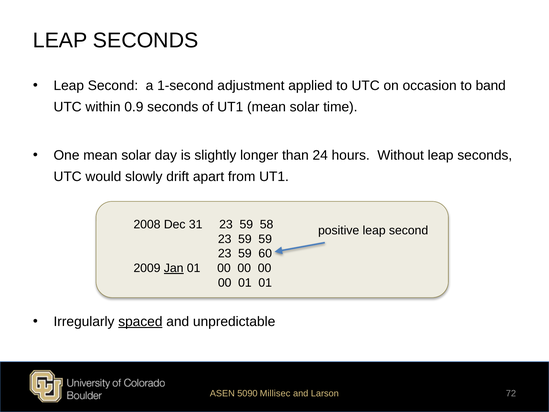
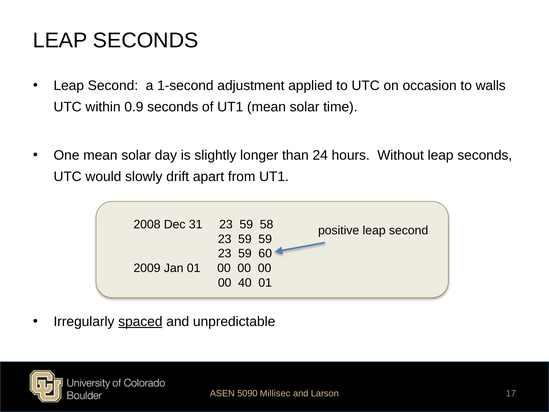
band: band -> walls (491, 85)
Jan underline: present -> none (174, 268)
00 01: 01 -> 40 (245, 283)
72: 72 -> 17 (511, 393)
